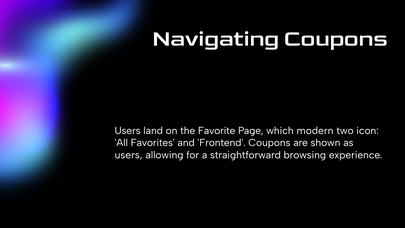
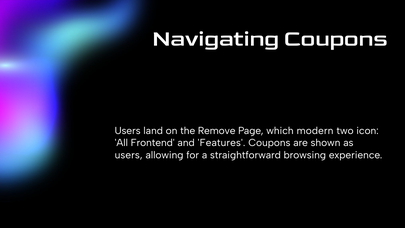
Favorite: Favorite -> Remove (217, 131)
Favorites: Favorites -> Frontend (153, 143)
Frontend: Frontend -> Features (221, 143)
